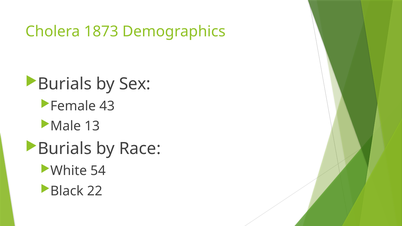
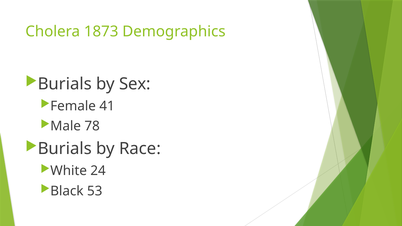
43: 43 -> 41 (107, 106)
13: 13 -> 78 (92, 126)
54: 54 -> 24 (98, 171)
22: 22 -> 53 (95, 191)
